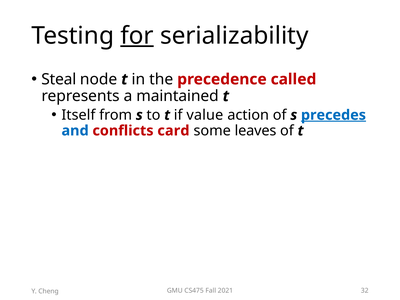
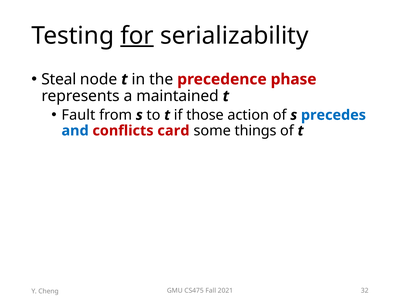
called: called -> phase (294, 79)
Itself: Itself -> Fault (78, 115)
value: value -> those (205, 115)
precedes underline: present -> none (333, 115)
leaves: leaves -> things (256, 131)
